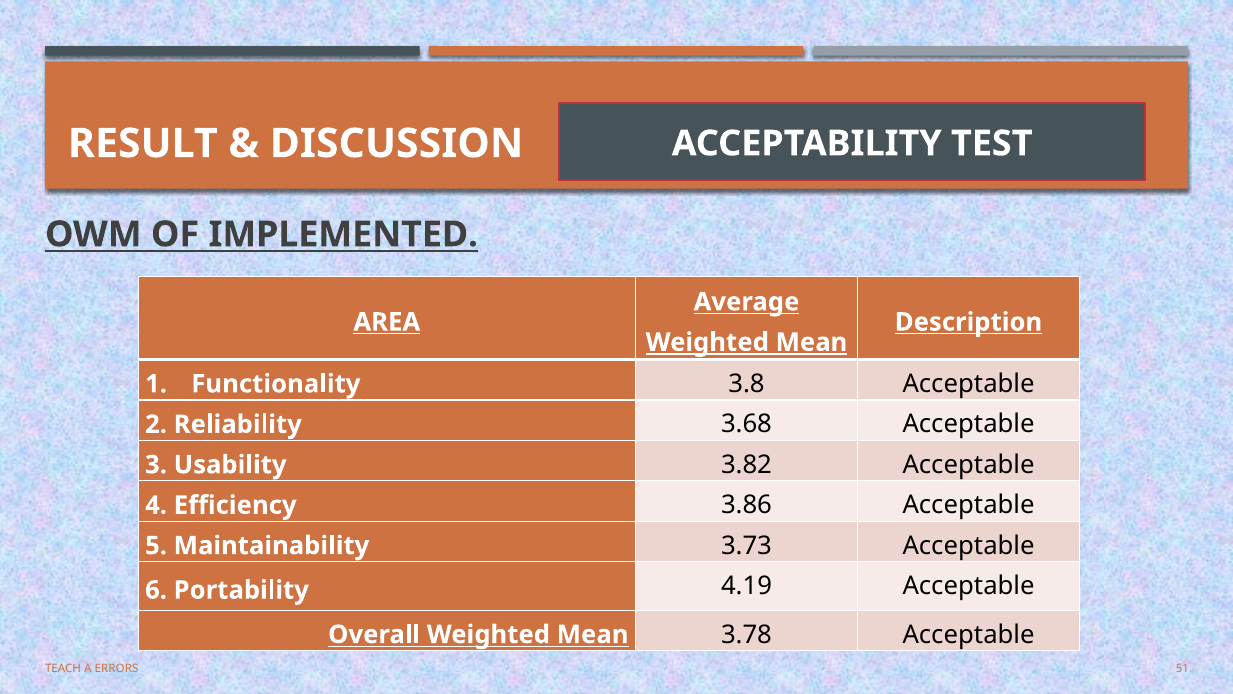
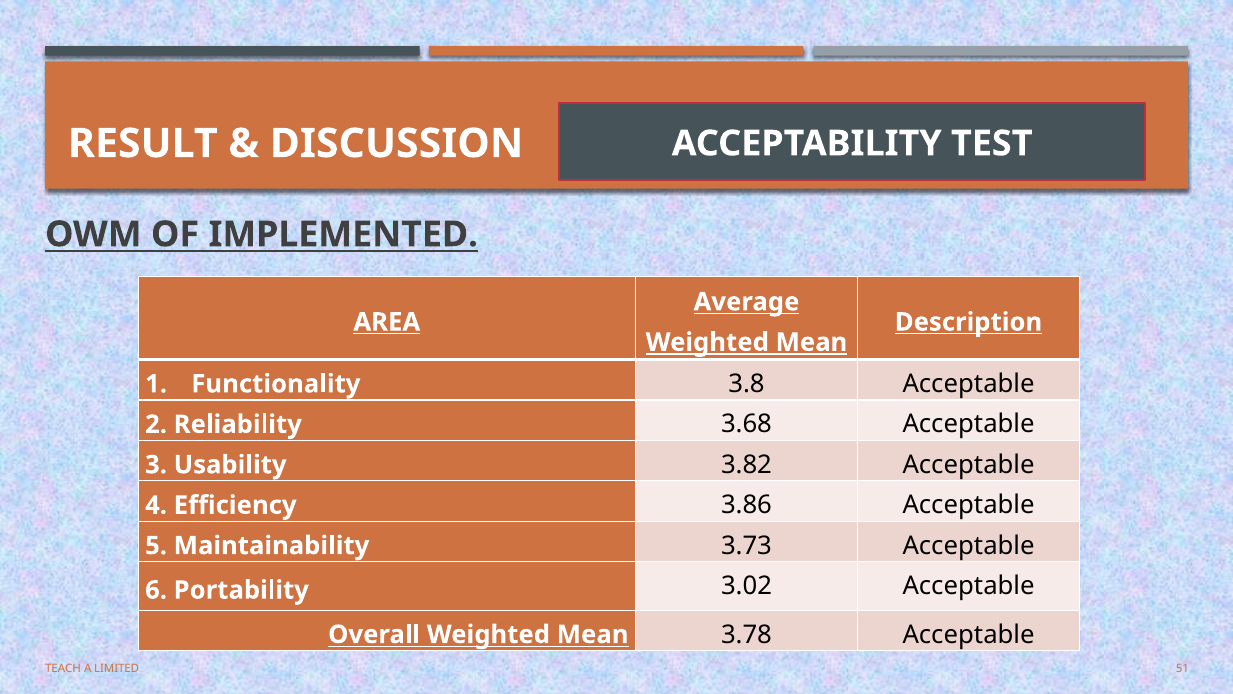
4.19: 4.19 -> 3.02 (746, 586)
ERRORS: ERRORS -> LIMITED (117, 669)
